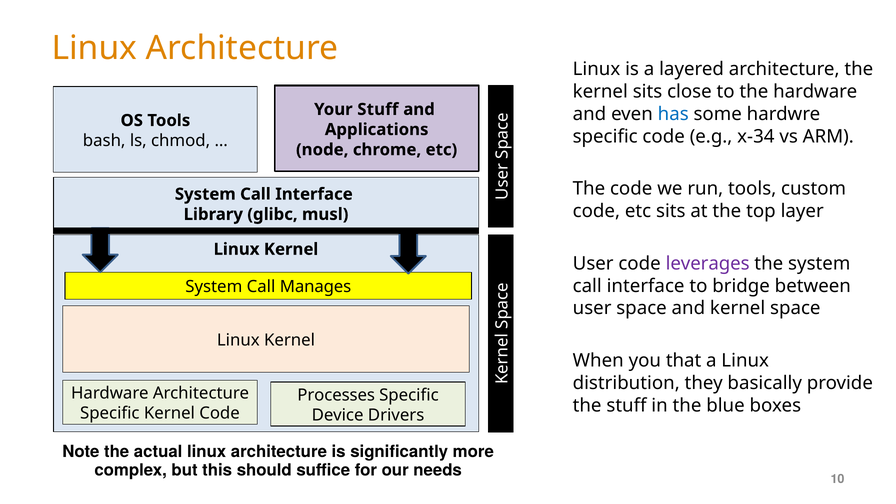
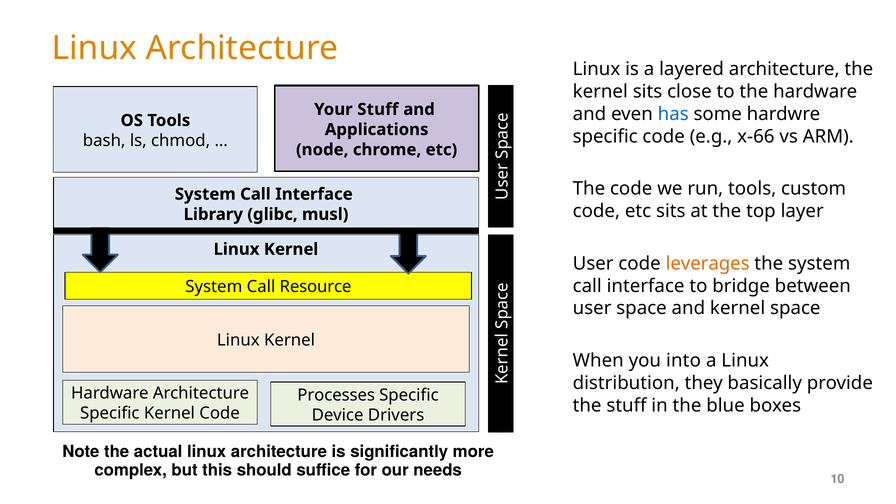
x-34: x-34 -> x-66 (756, 136)
leverages colour: purple -> orange (708, 263)
Manages: Manages -> Resource (316, 287)
that: that -> into (683, 361)
